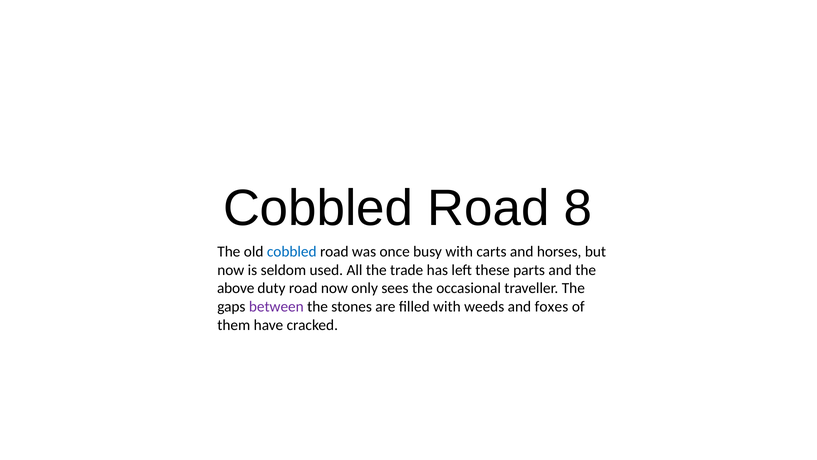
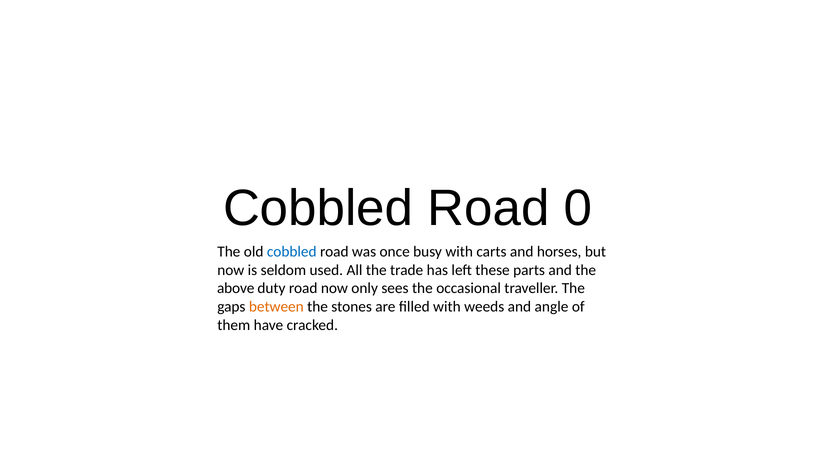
8: 8 -> 0 (578, 208)
between colour: purple -> orange (276, 306)
foxes: foxes -> angle (552, 306)
